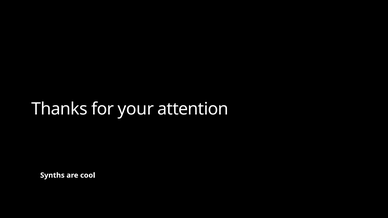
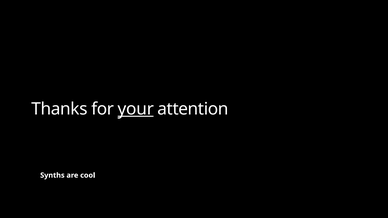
your underline: none -> present (136, 109)
